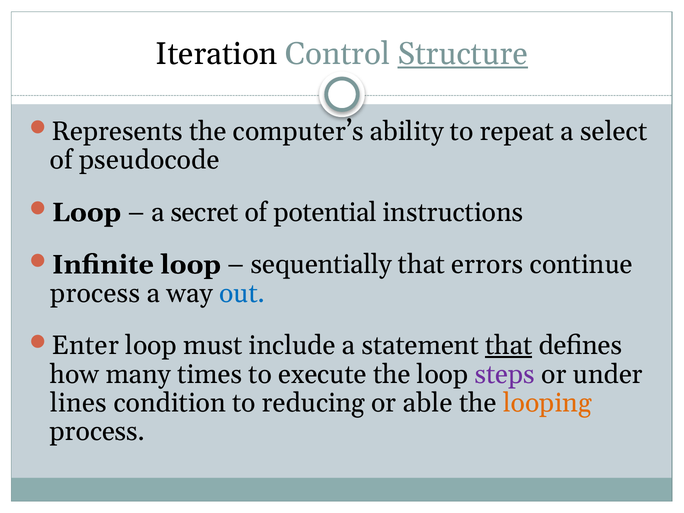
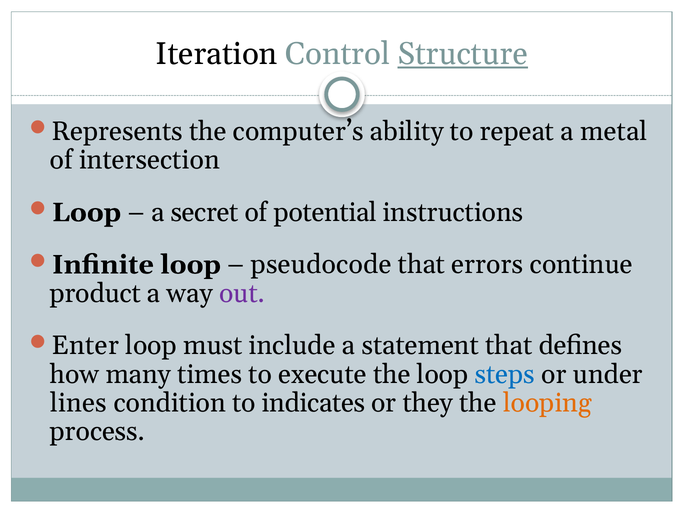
select: select -> metal (614, 132)
pseudocode: pseudocode -> intersection (149, 160)
sequentially: sequentially -> pseudocode (321, 265)
process: process -> product (95, 293)
out colour: blue -> purple (242, 293)
that underline: present -> none (509, 346)
steps colour: purple -> blue (505, 374)
reducing: reducing -> indicates (314, 403)
able: able -> they (428, 403)
